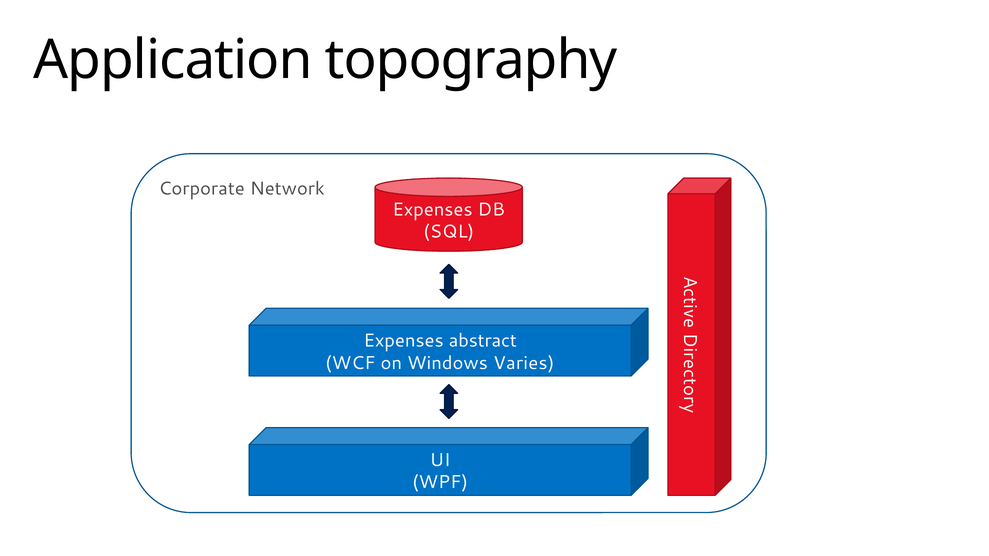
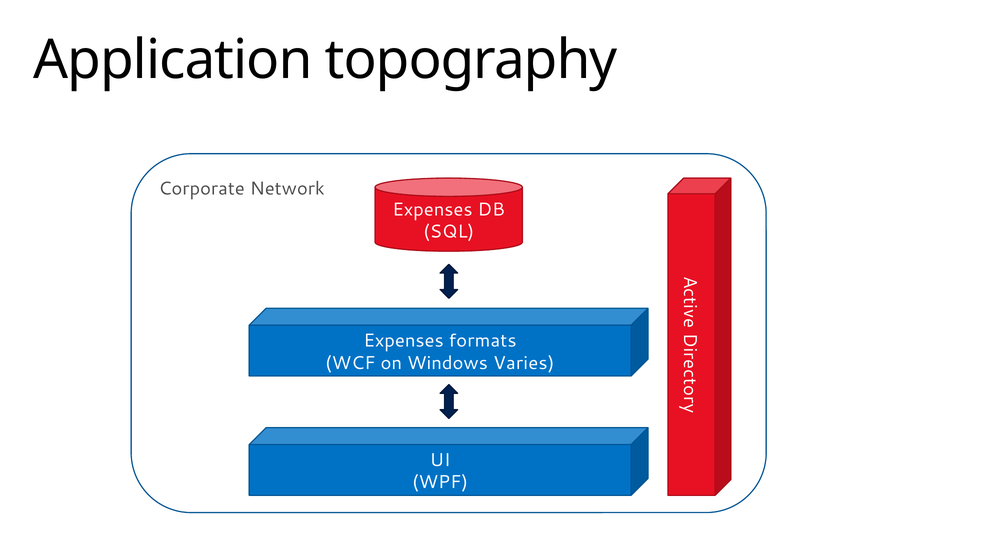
abstract: abstract -> formats (483, 341)
